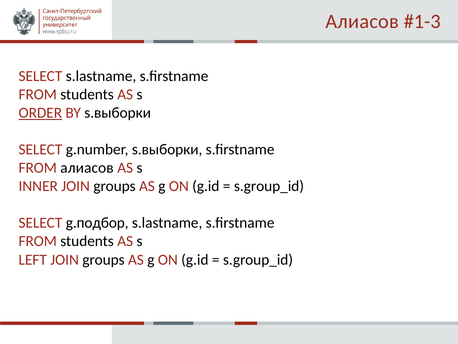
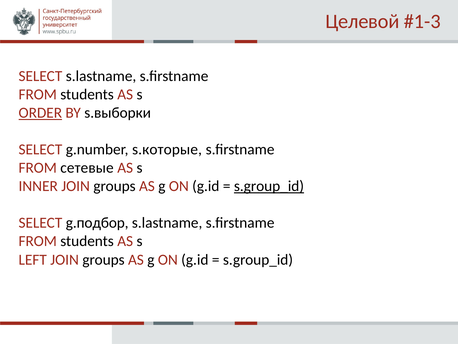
Алиасов: Алиасов -> Целевой (362, 21)
g.number s.выборки: s.выборки -> s.которые (167, 149)
FROM алиасов: алиасов -> сетевые (87, 168)
s.group_id underline: none -> present (269, 186)
